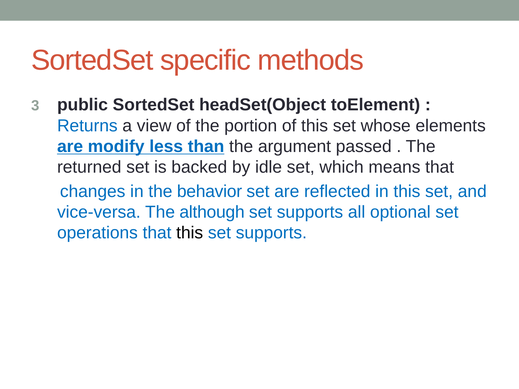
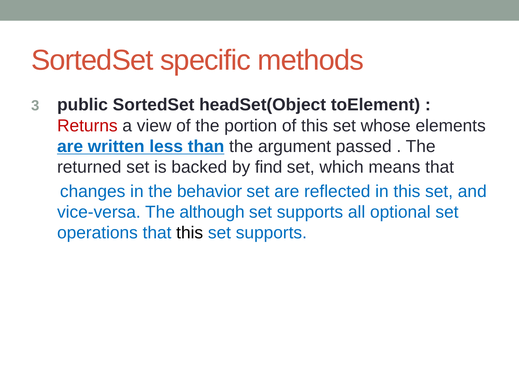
Returns colour: blue -> red (87, 126)
modify: modify -> written (116, 147)
idle: idle -> find (269, 167)
